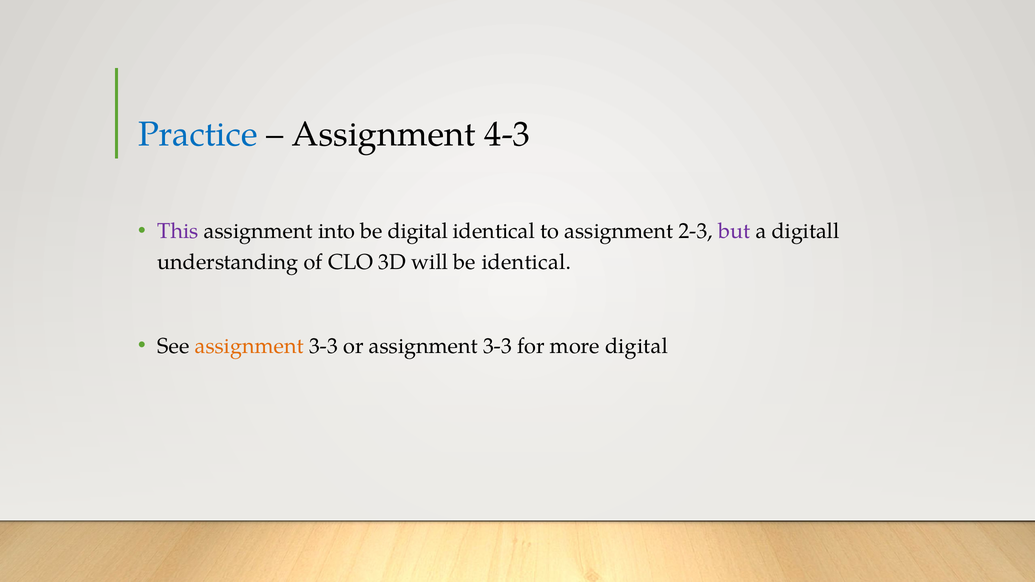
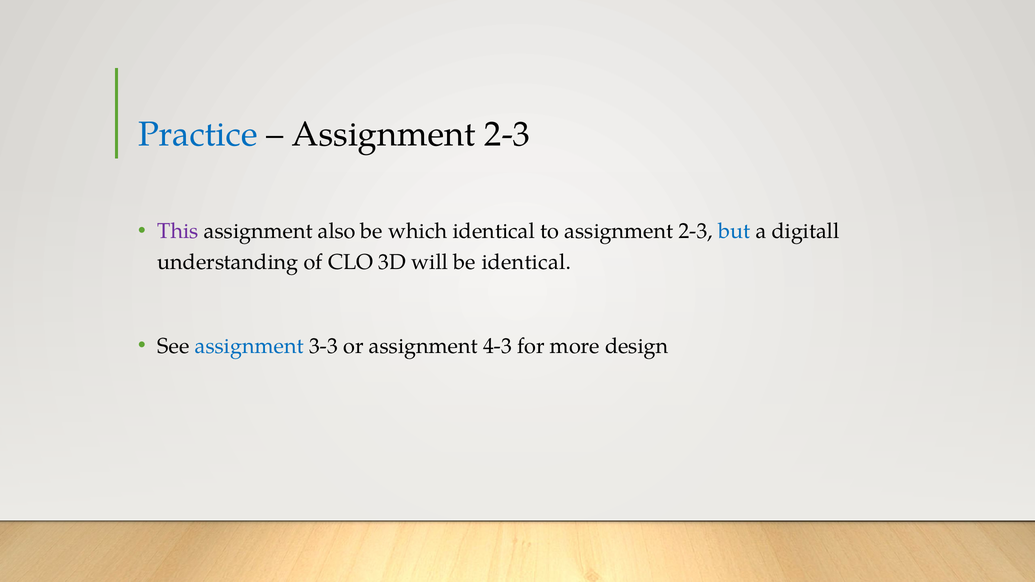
4-3: 4-3 -> 2-3 (507, 135)
into: into -> also (337, 231)
be digital: digital -> which (418, 231)
but colour: purple -> blue (734, 231)
assignment colour: orange -> blue (249, 346)
or assignment 3-3: 3-3 -> 4-3 (498, 346)
more digital: digital -> design (637, 346)
